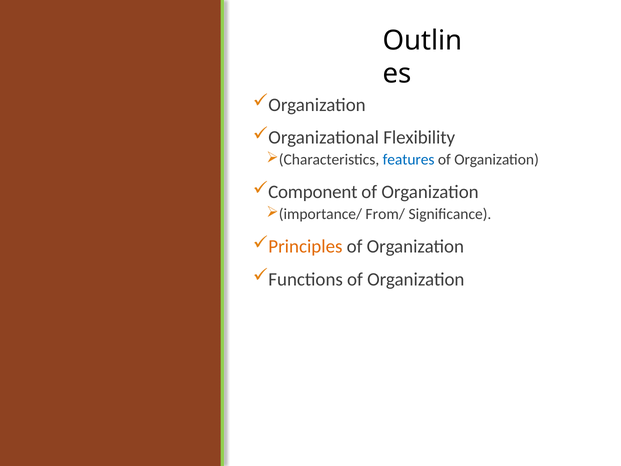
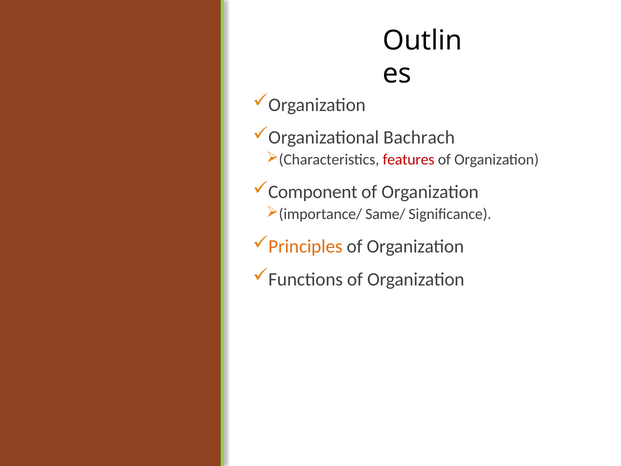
Flexibility: Flexibility -> Bachrach (419, 137)
features colour: blue -> red (409, 160)
From/: From/ -> Same/ (385, 214)
